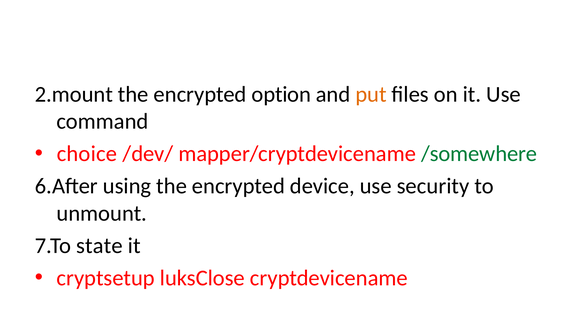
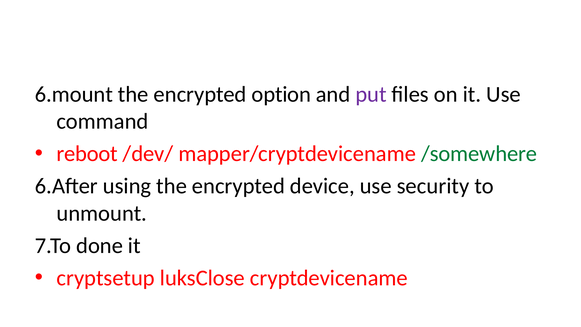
2.mount: 2.mount -> 6.mount (74, 94)
put colour: orange -> purple (371, 94)
choice: choice -> reboot (87, 154)
state: state -> done (100, 245)
